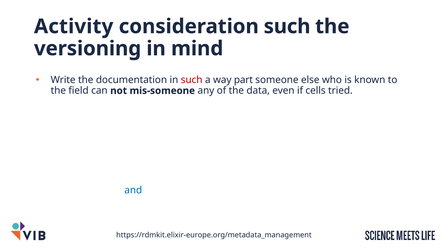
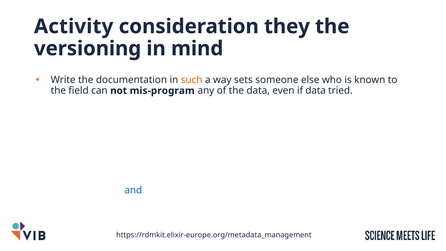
consideration such: such -> they (287, 26)
such colour: red -> orange (192, 80)
way part: part -> sets (243, 80)
mis-someone: mis-someone -> mis-program (162, 91)
if cells: cells -> data (316, 91)
